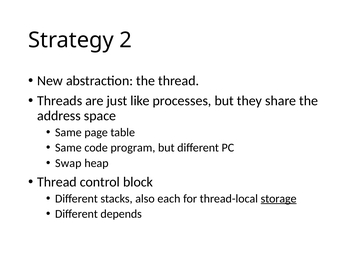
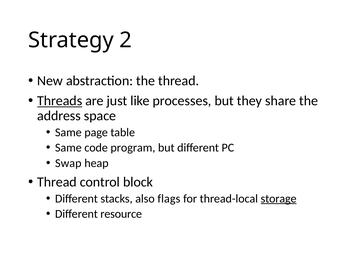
Threads underline: none -> present (60, 101)
each: each -> flags (169, 198)
depends: depends -> resource (121, 214)
